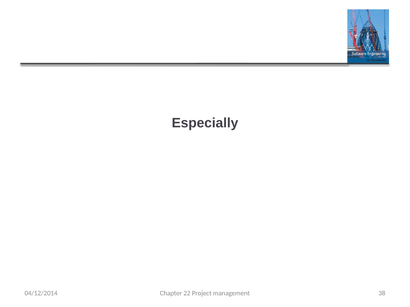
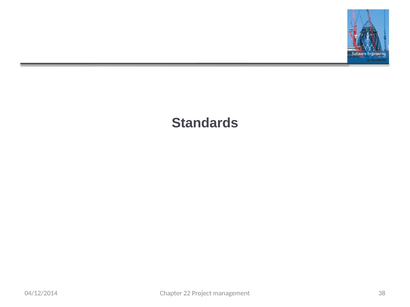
Especially: Especially -> Standards (205, 123)
